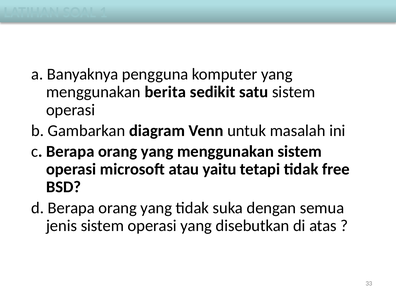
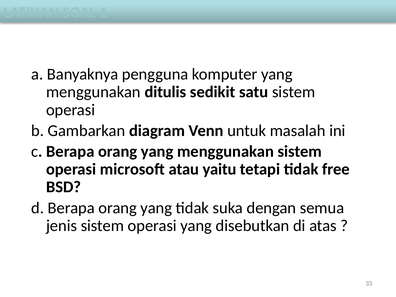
berita: berita -> ditulis (165, 92)
